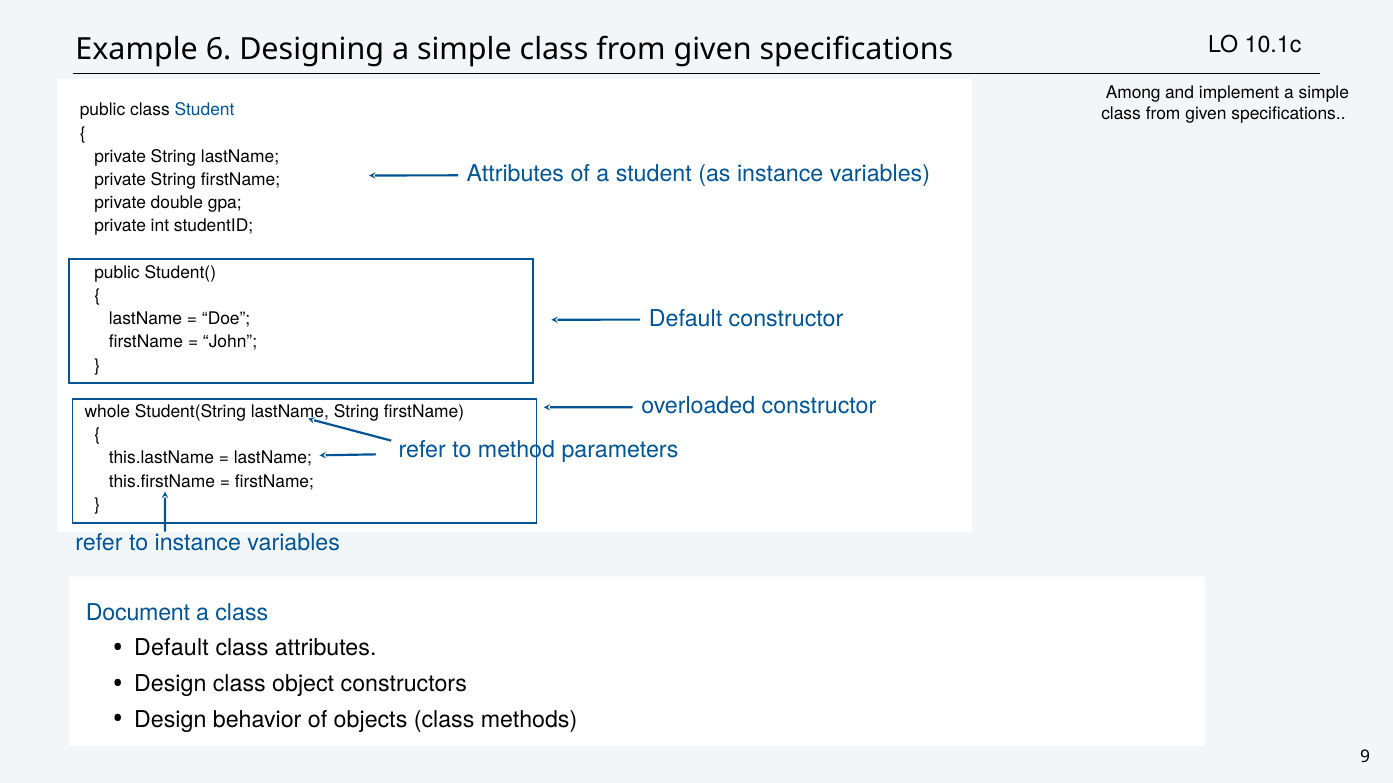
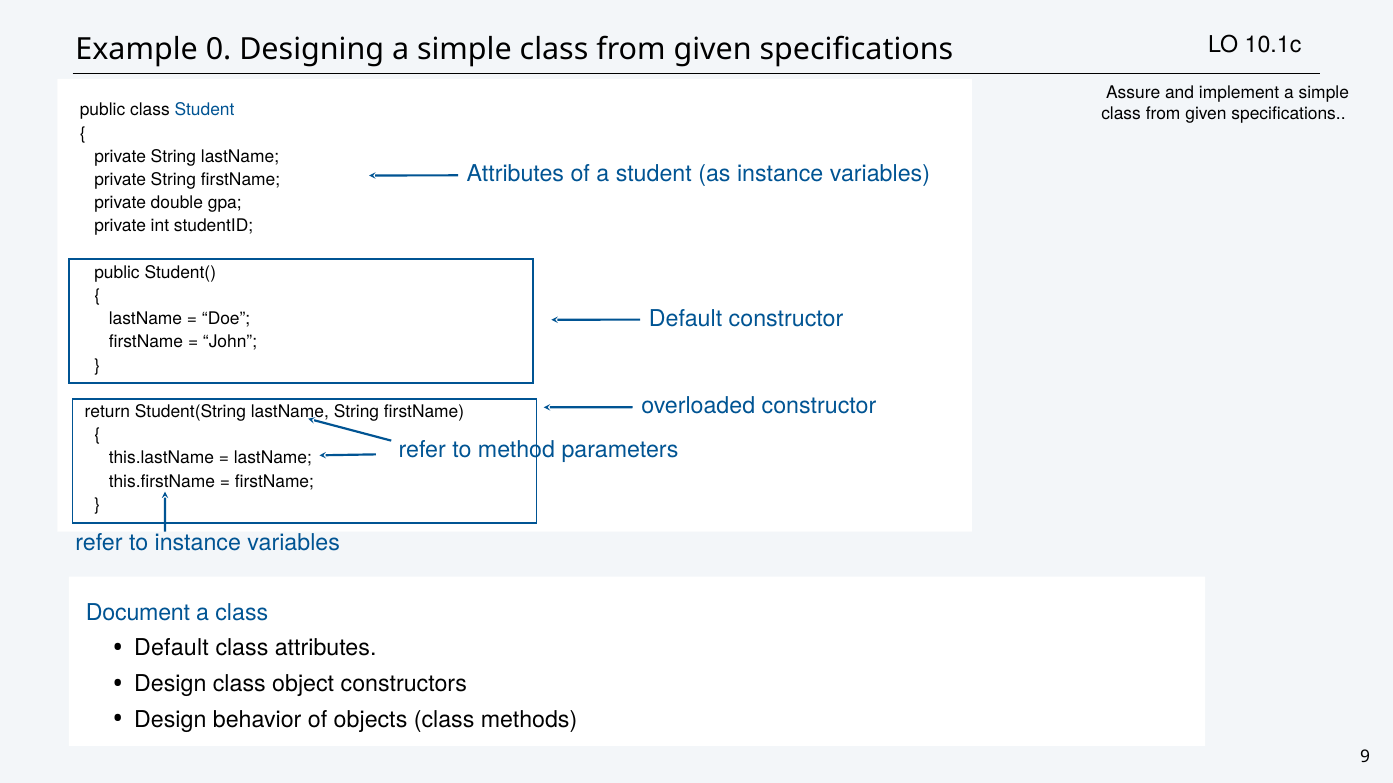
6: 6 -> 0 (219, 50)
Among: Among -> Assure (1133, 92)
whole: whole -> return (107, 412)
